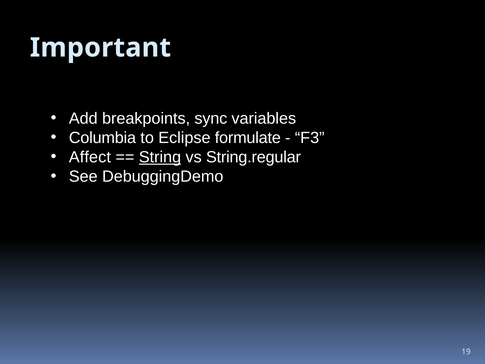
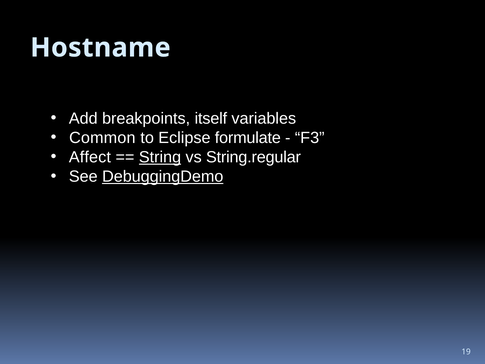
Important: Important -> Hostname (100, 48)
sync: sync -> itself (211, 118)
Columbia: Columbia -> Common (102, 138)
DebuggingDemo underline: none -> present (163, 176)
